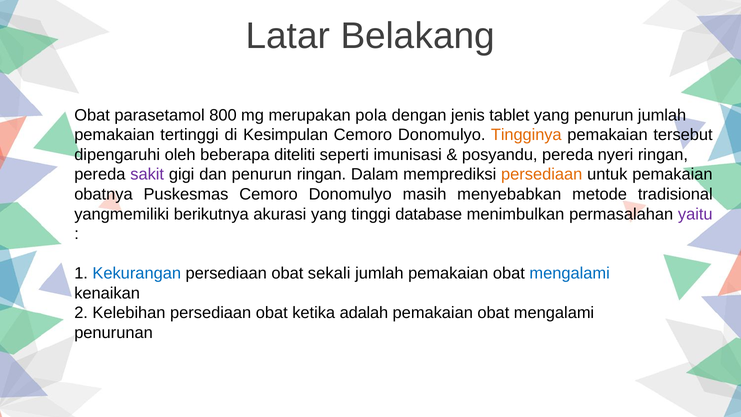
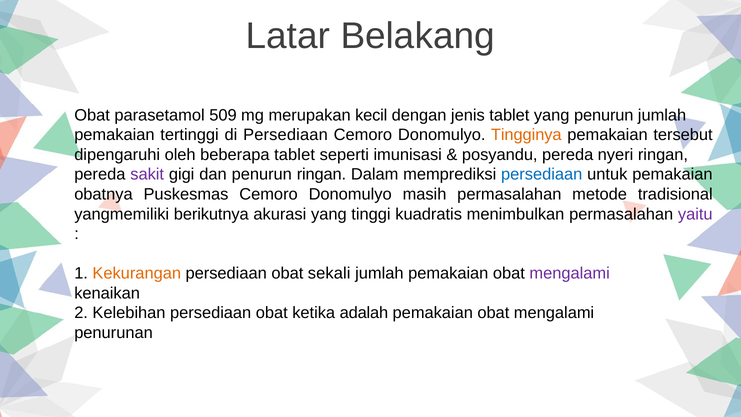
800: 800 -> 509 (223, 115)
pola: pola -> kecil (371, 115)
di Kesimpulan: Kesimpulan -> Persediaan (285, 135)
beberapa diteliti: diteliti -> tablet (295, 155)
persediaan colour: orange -> blue (542, 174)
masih menyebabkan: menyebabkan -> permasalahan (509, 194)
database: database -> kuadratis (429, 214)
Kekurangan colour: blue -> orange (137, 273)
mengalami colour: blue -> purple (570, 273)
